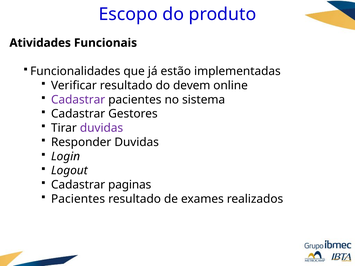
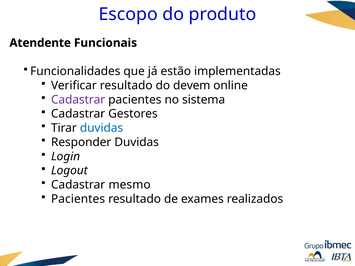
Atividades: Atividades -> Atendente (40, 43)
duvidas colour: purple -> blue (102, 128)
paginas: paginas -> mesmo (130, 185)
